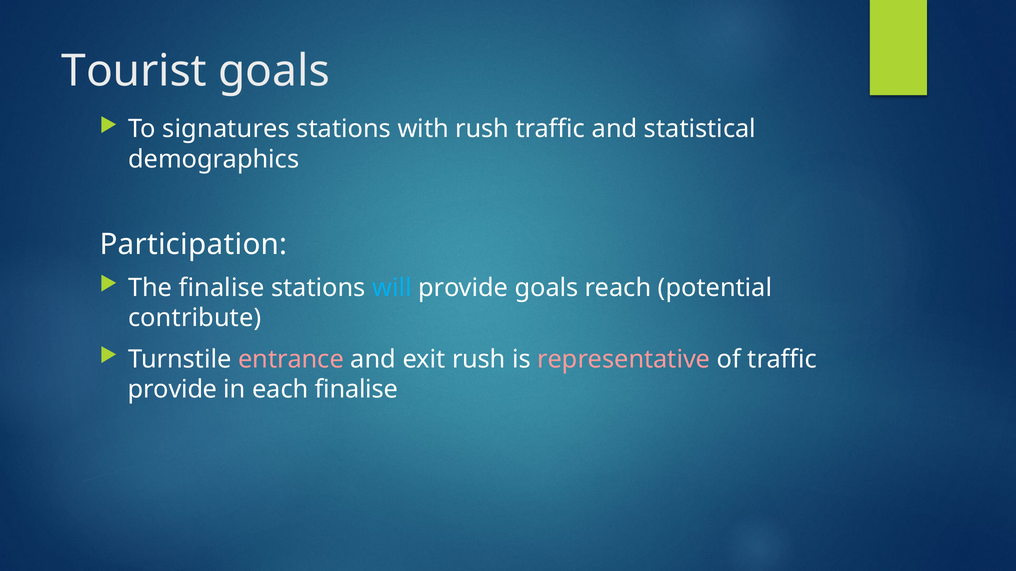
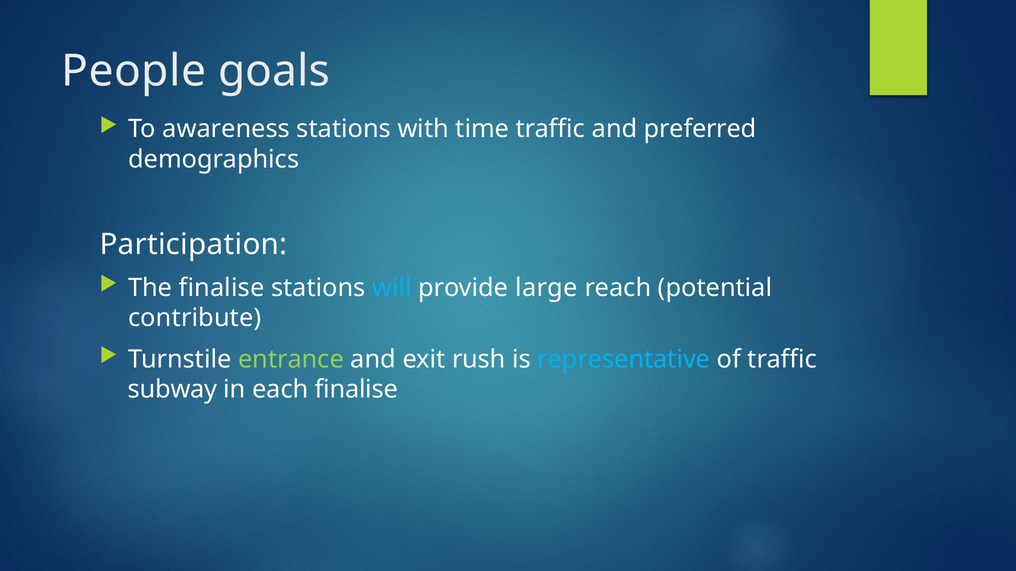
Tourist: Tourist -> People (134, 71)
signatures: signatures -> awareness (226, 129)
with rush: rush -> time (482, 129)
statistical: statistical -> preferred (700, 129)
provide goals: goals -> large (546, 288)
entrance colour: pink -> light green (291, 359)
representative colour: pink -> light blue (624, 359)
provide: provide -> subway (173, 390)
